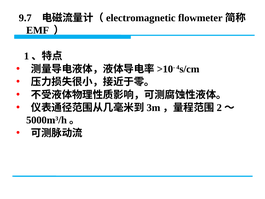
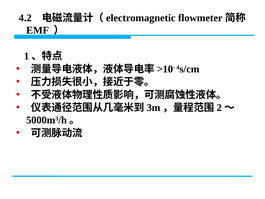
9.7: 9.7 -> 4.2 (25, 18)
